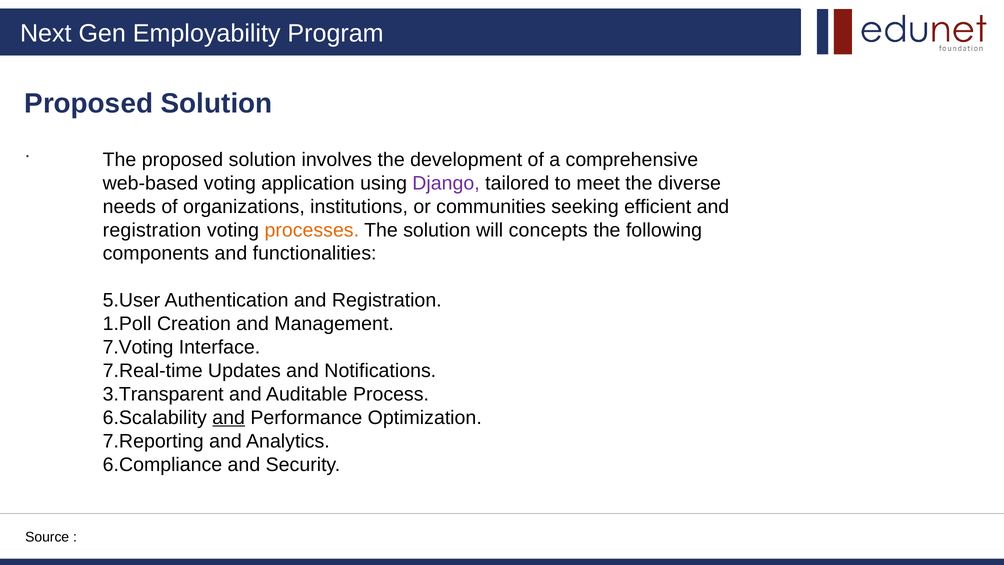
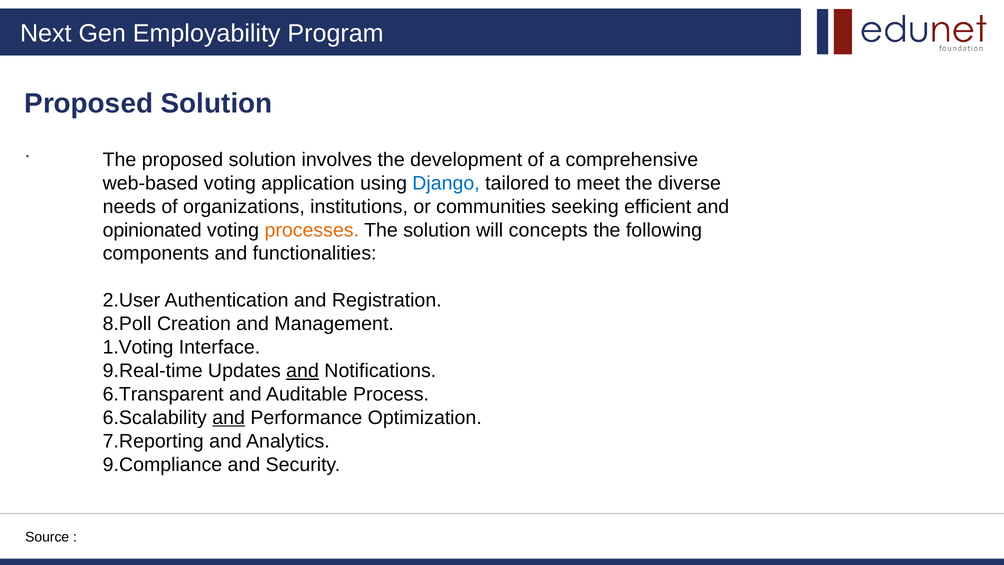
Django colour: purple -> blue (446, 183)
registration: registration -> opinionated (152, 230)
5.User: 5.User -> 2.User (131, 300)
1.Poll: 1.Poll -> 8.Poll (127, 324)
7.Voting: 7.Voting -> 1.Voting (138, 347)
7.Real-time: 7.Real-time -> 9.Real-time (153, 371)
and underline: none -> present (303, 371)
3.Transparent: 3.Transparent -> 6.Transparent (163, 394)
6.Compliance: 6.Compliance -> 9.Compliance (162, 464)
